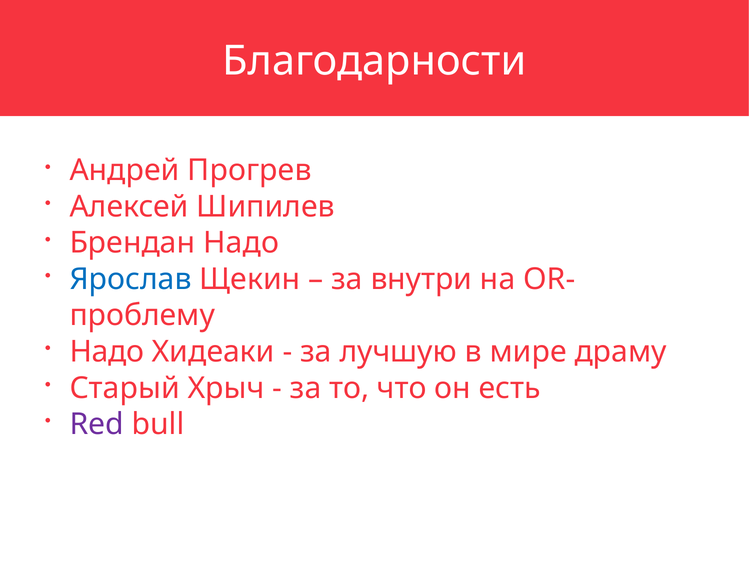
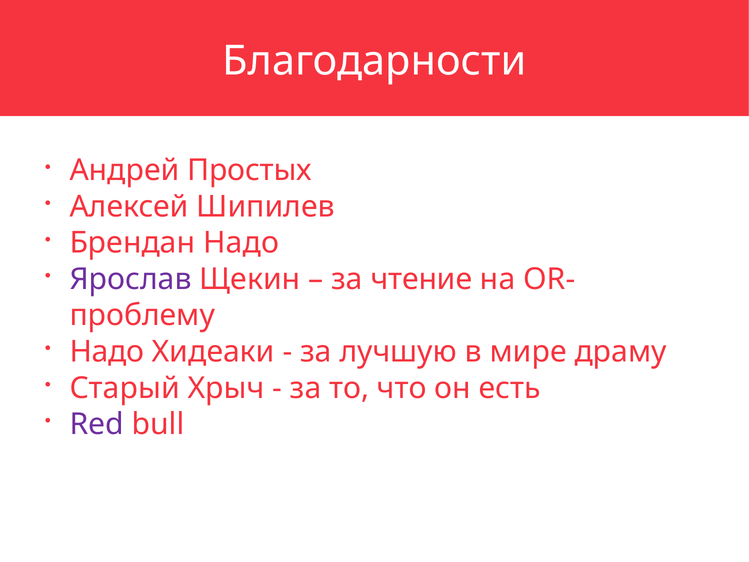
Прогрев: Прогрев -> Простых (250, 170)
Ярослав colour: blue -> purple (131, 279)
внутри: внутри -> чтение (421, 279)
